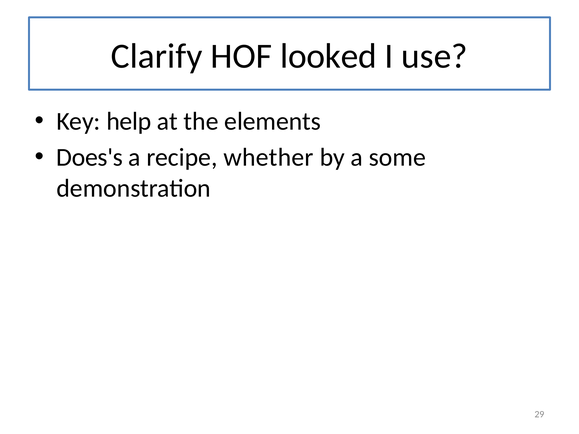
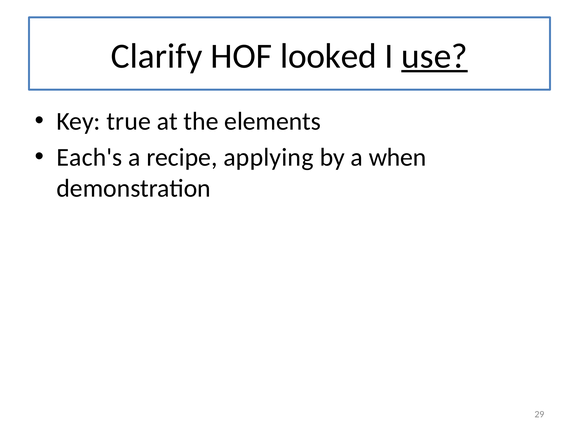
use underline: none -> present (434, 56)
help: help -> true (129, 121)
Does's: Does's -> Each's (89, 158)
whether: whether -> applying (268, 158)
some: some -> when (398, 158)
